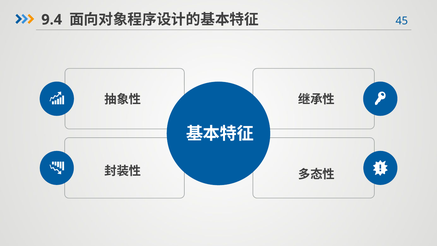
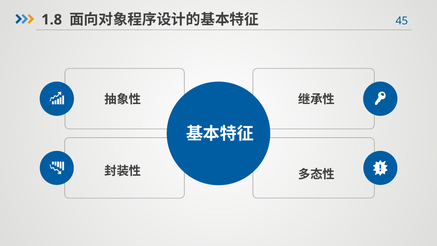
9.4: 9.4 -> 1.8 (52, 20)
